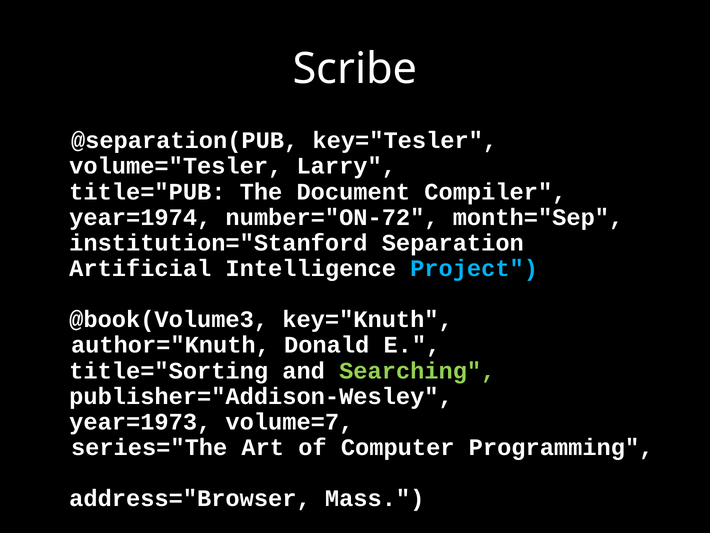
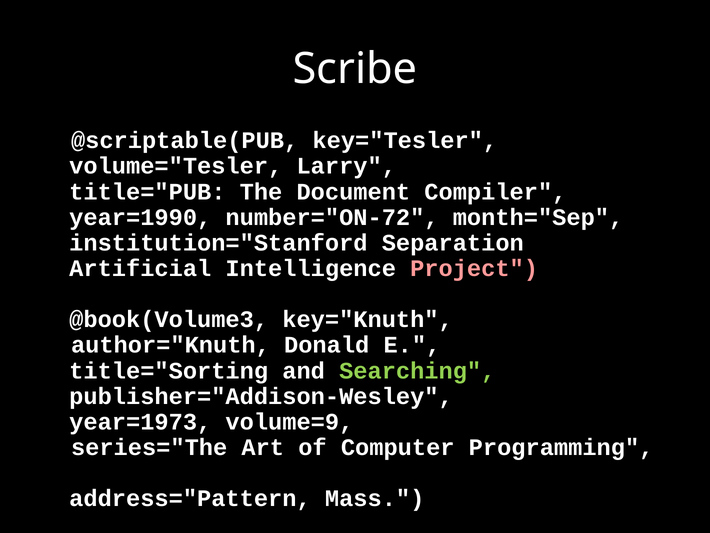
@separation(PUB: @separation(PUB -> @scriptable(PUB (185, 140)
year=1974: year=1974 -> year=1990 (140, 217)
Project colour: light blue -> pink (474, 268)
volume=7: volume=7 -> volume=9 (289, 421)
address="Browser: address="Browser -> address="Pattern (190, 498)
